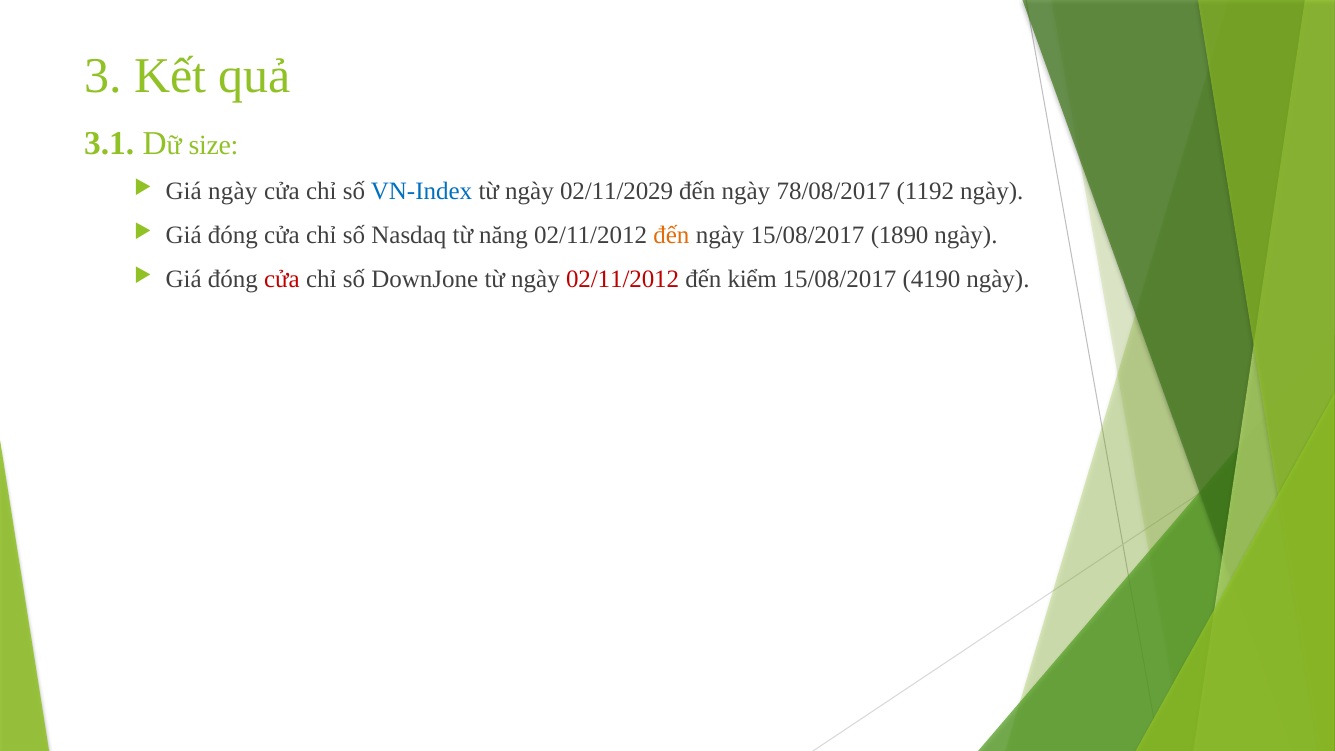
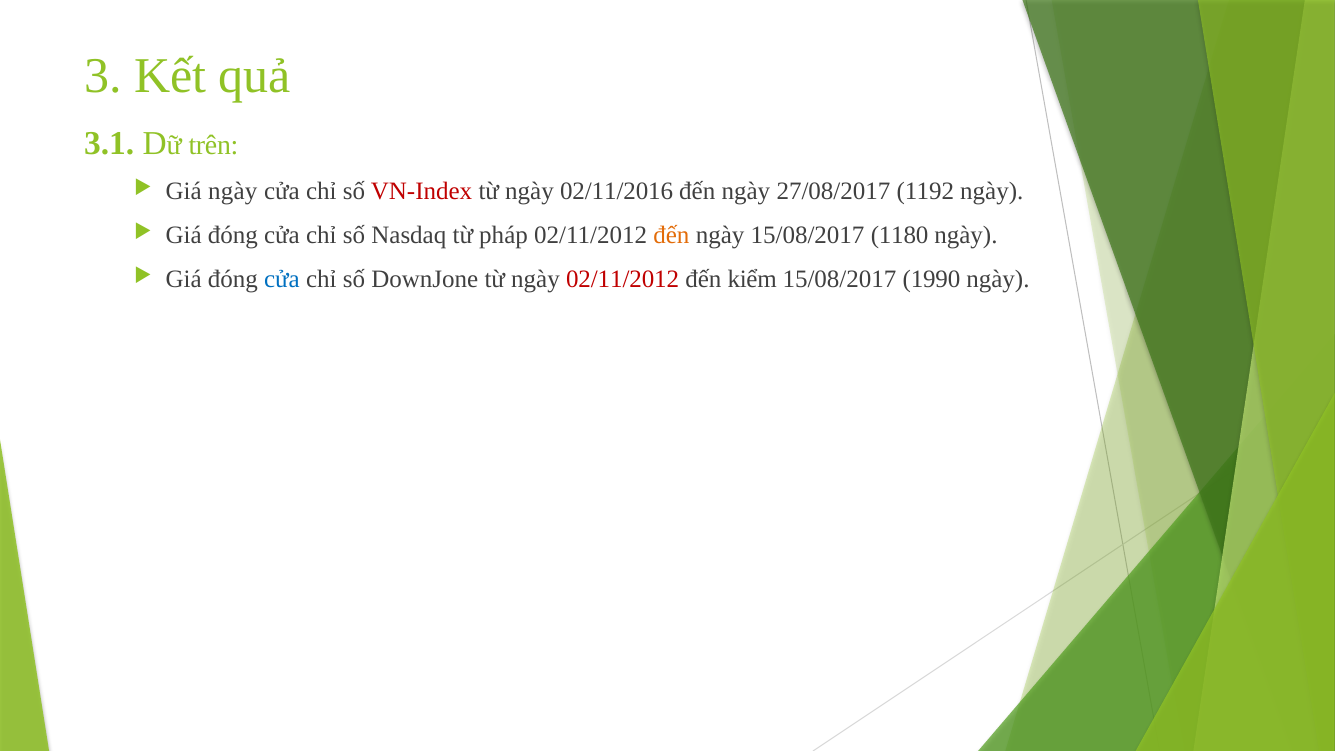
size: size -> trên (213, 145)
VN-Index colour: blue -> red (422, 192)
02/11/2029: 02/11/2029 -> 02/11/2016 (617, 192)
78/08/2017: 78/08/2017 -> 27/08/2017 (833, 192)
năng: năng -> pháp (504, 235)
1890: 1890 -> 1180 (900, 235)
cửa colour: red -> blue (282, 279)
4190: 4190 -> 1990 (932, 279)
